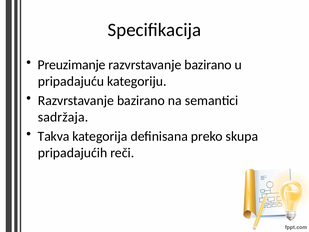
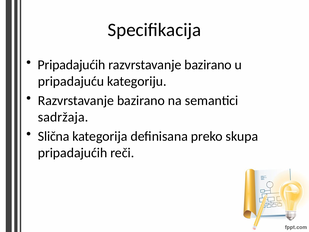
Preuzimanje: Preuzimanje -> Pripadajućih (72, 65)
Takva: Takva -> Slična (54, 136)
